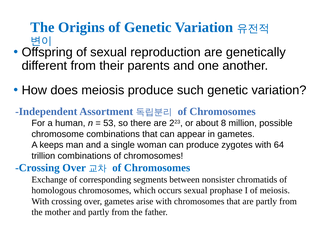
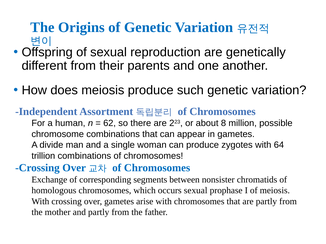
53: 53 -> 62 (110, 123)
keeps: keeps -> divide (51, 145)
